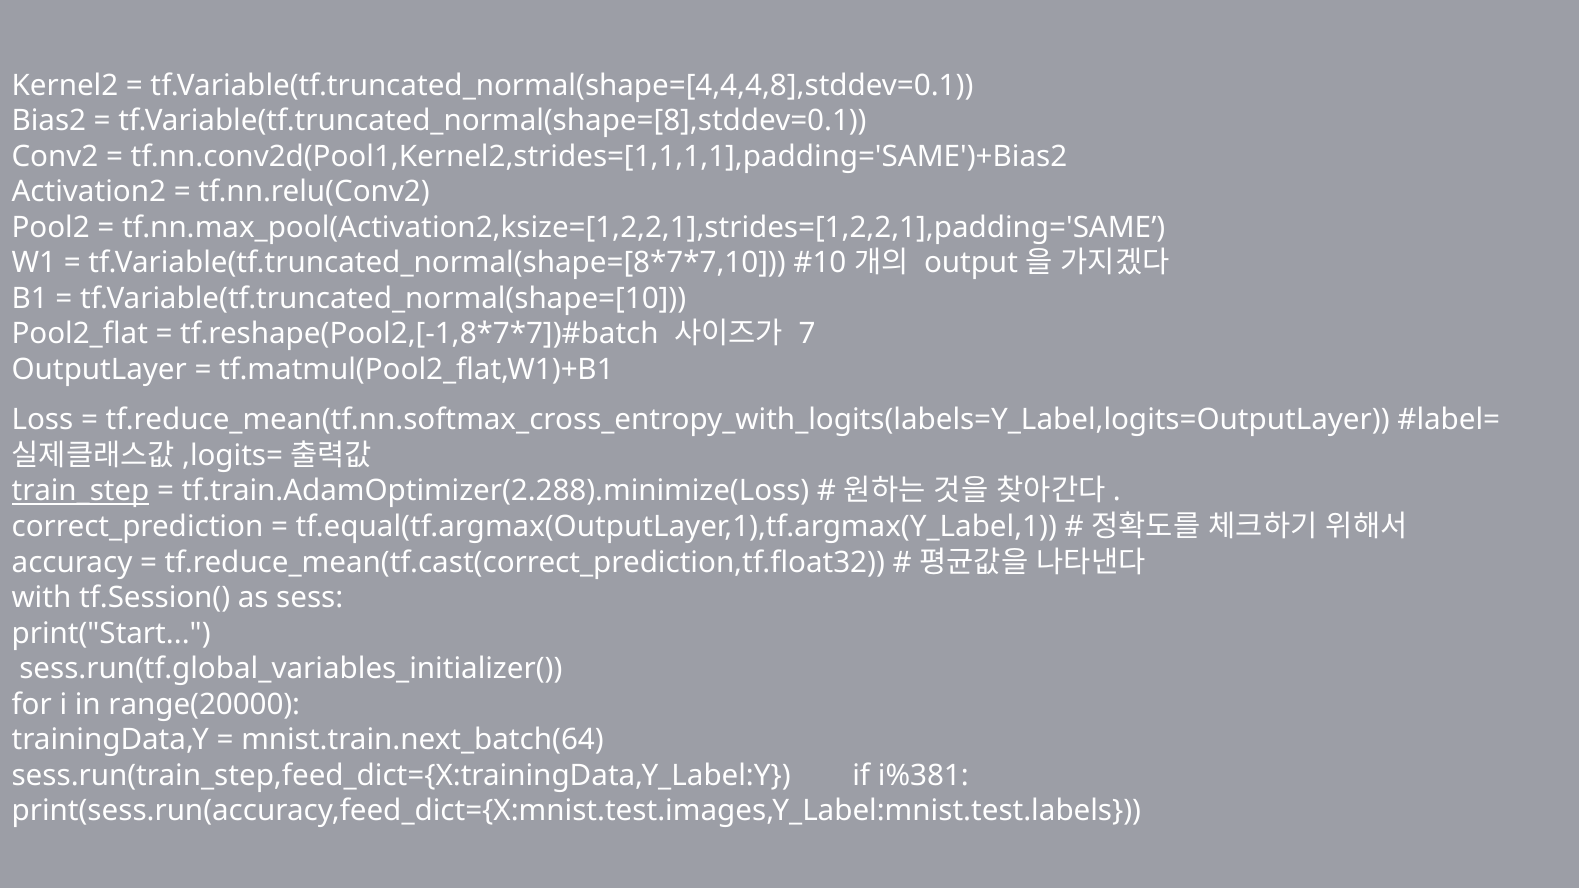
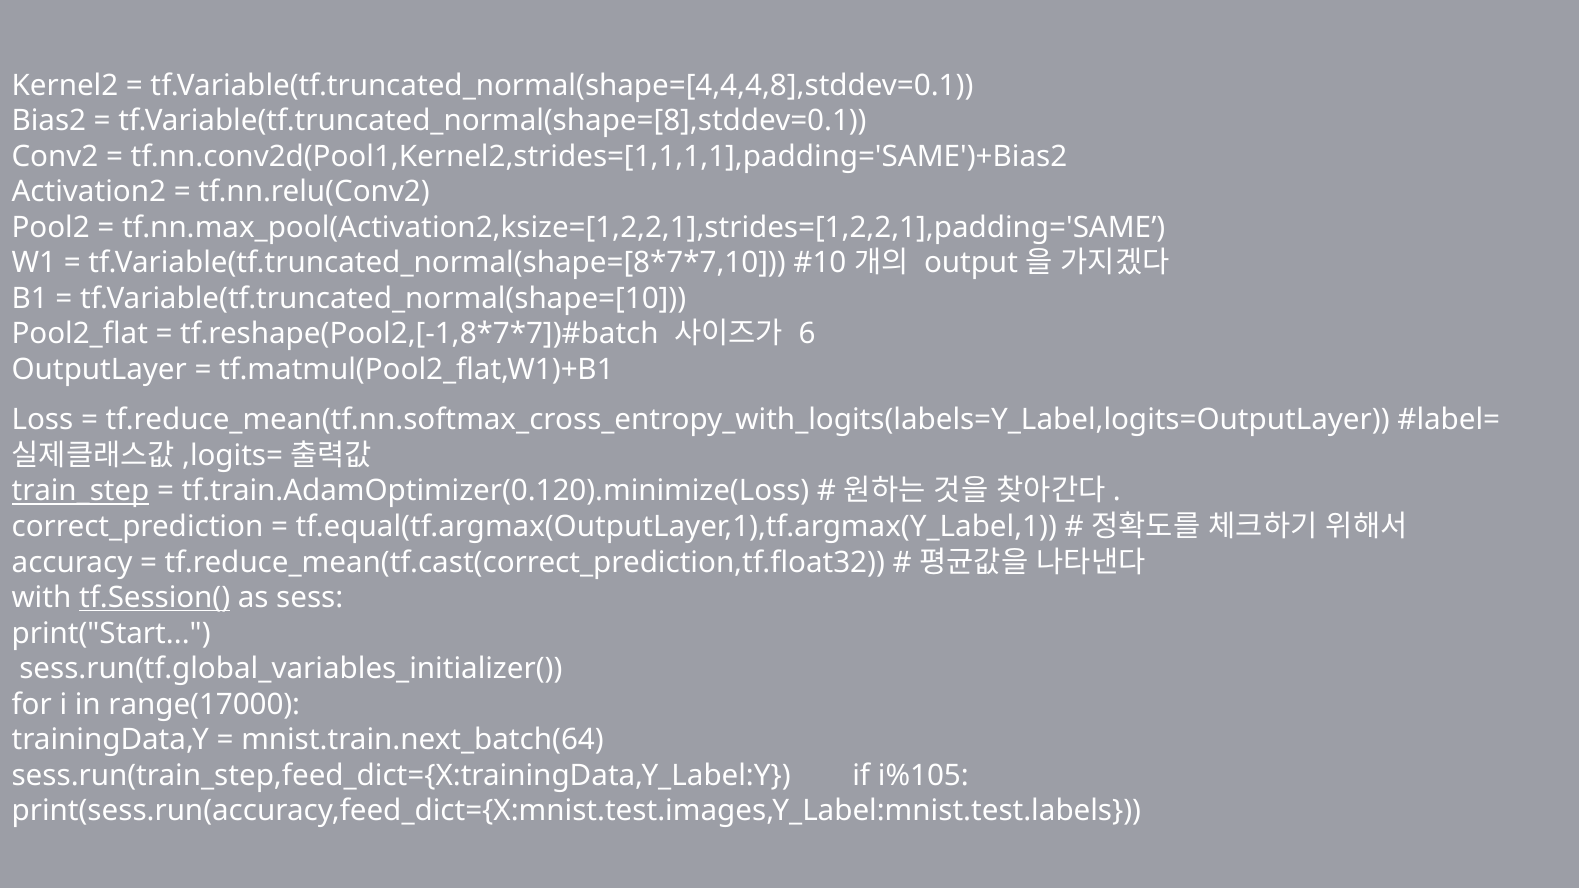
7: 7 -> 6 (807, 334)
tf.train.AdamOptimizer(2.288).minimize(Loss: tf.train.AdamOptimizer(2.288).minimize(Loss -> tf.train.AdamOptimizer(0.120).minimize(Loss (495, 491)
tf.Session( underline: none -> present (155, 598)
range(20000: range(20000 -> range(17000 (204, 704)
i%381: i%381 -> i%105 (923, 776)
